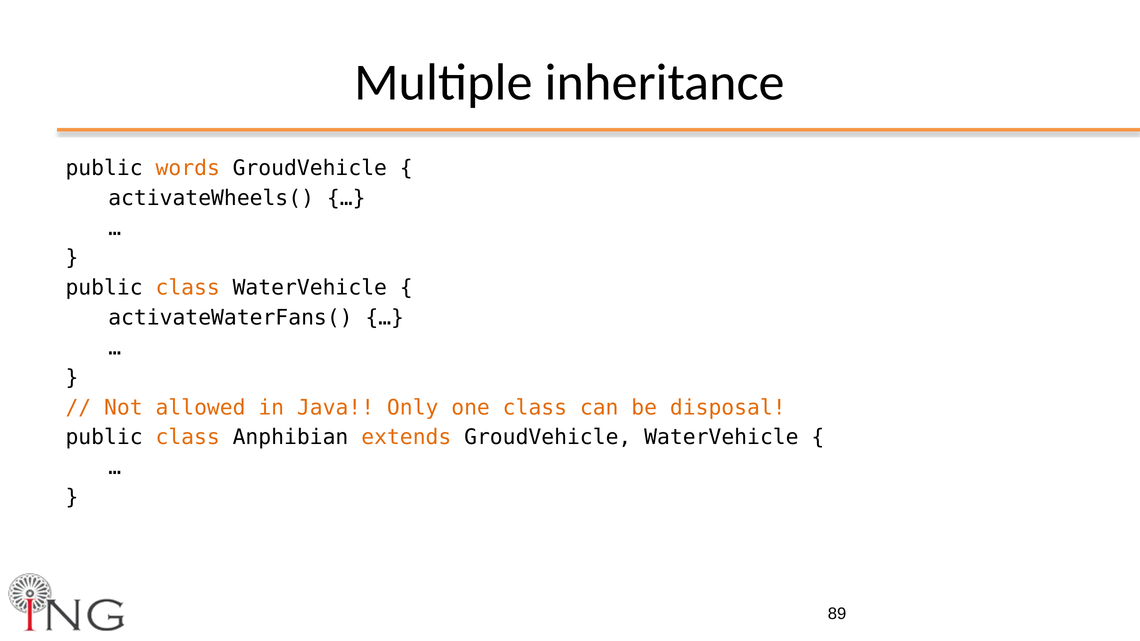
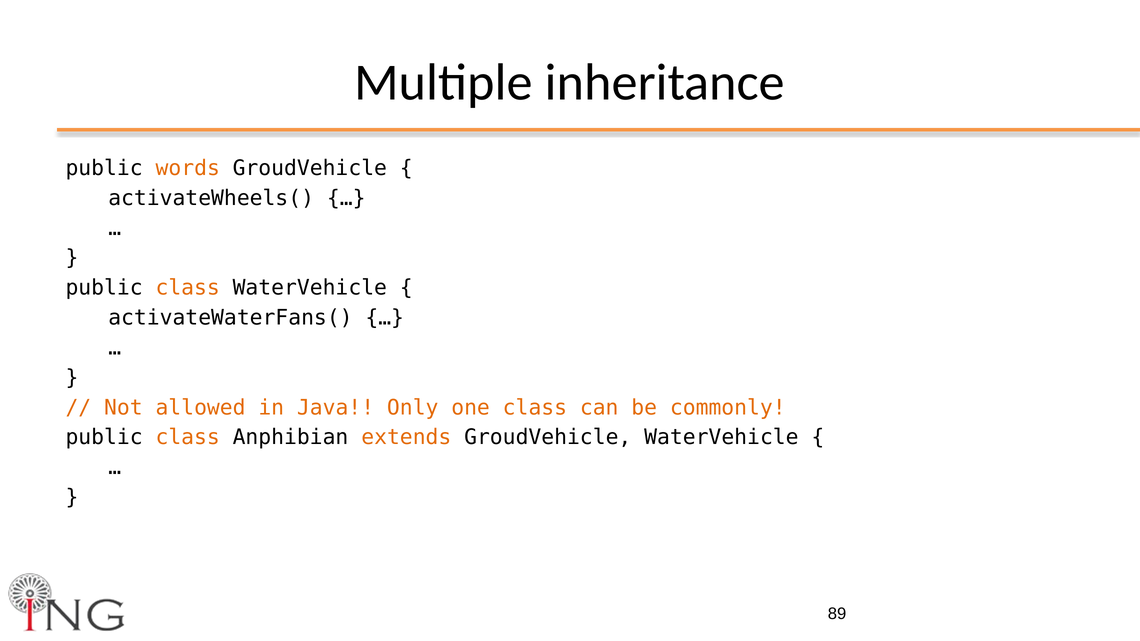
disposal: disposal -> commonly (728, 408)
